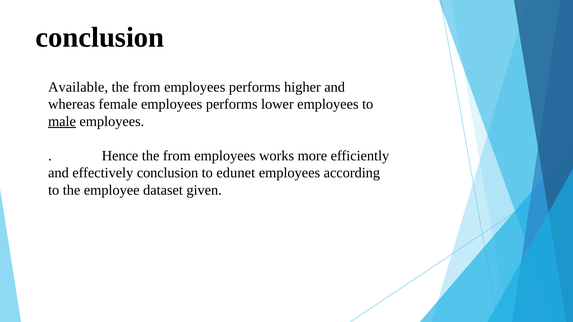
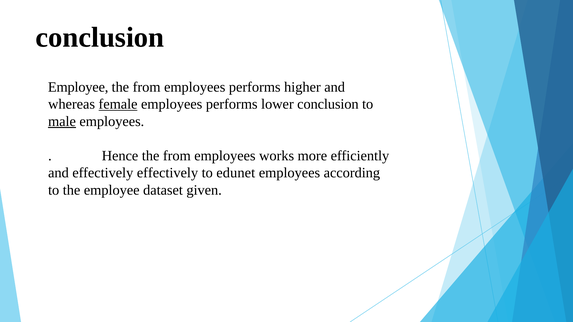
Available: Available -> Employee (78, 87)
female underline: none -> present (118, 104)
lower employees: employees -> conclusion (328, 104)
effectively conclusion: conclusion -> effectively (167, 173)
